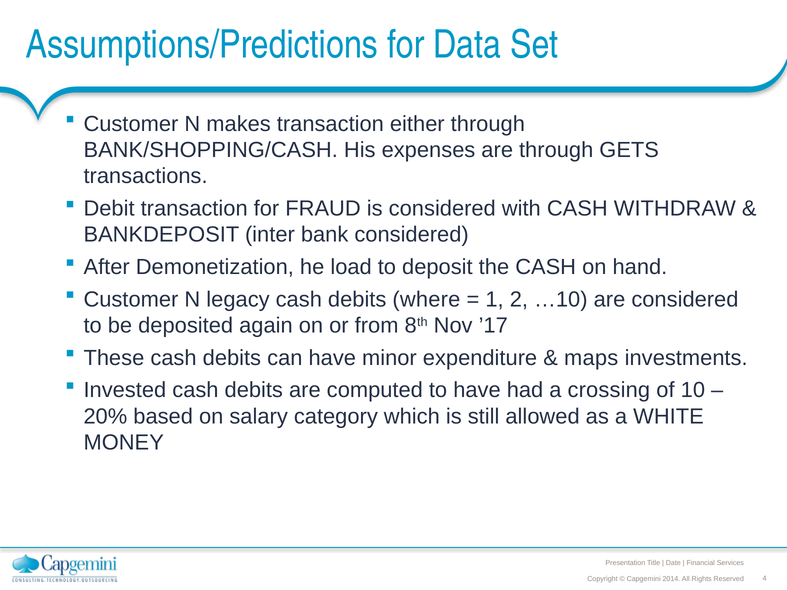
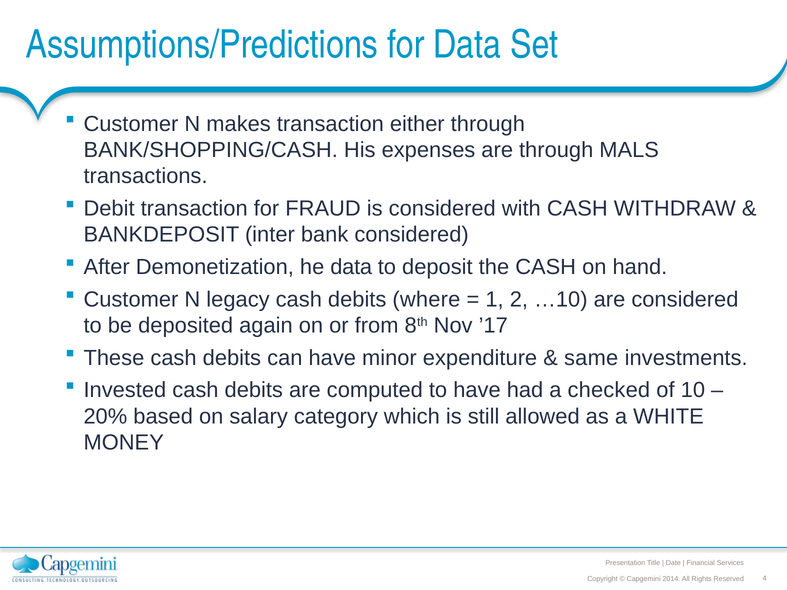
GETS: GETS -> MALS (629, 150)
he load: load -> data (351, 267)
maps: maps -> same (591, 358)
crossing: crossing -> checked (609, 390)
